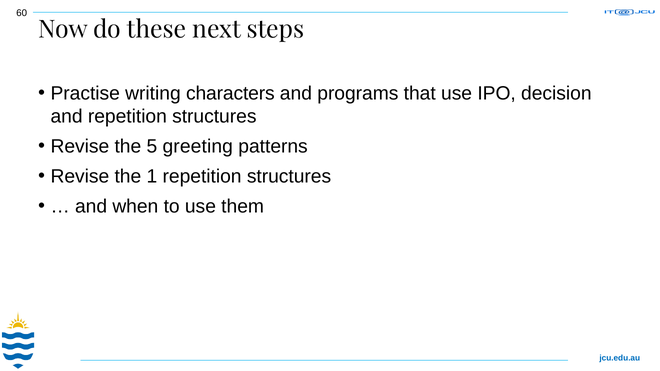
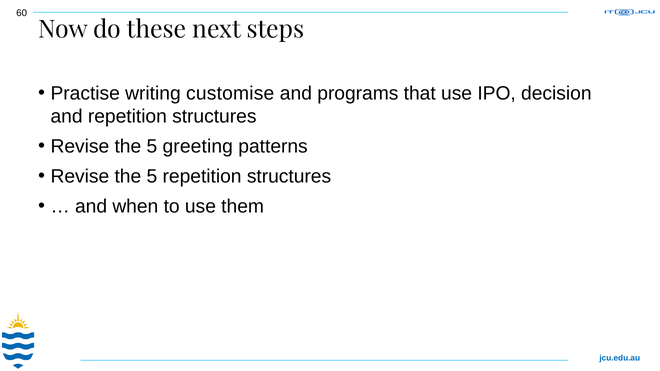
characters: characters -> customise (230, 94)
1: 1 -> 5 (152, 177)
